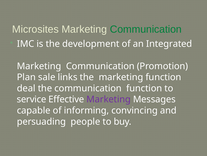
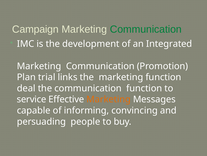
Microsites: Microsites -> Campaign (35, 29)
sale: sale -> trial (47, 77)
Marketing colour: purple -> orange (109, 99)
